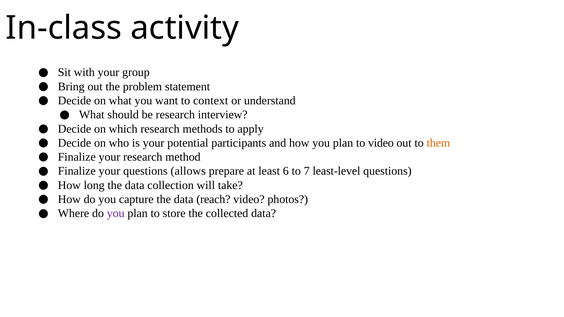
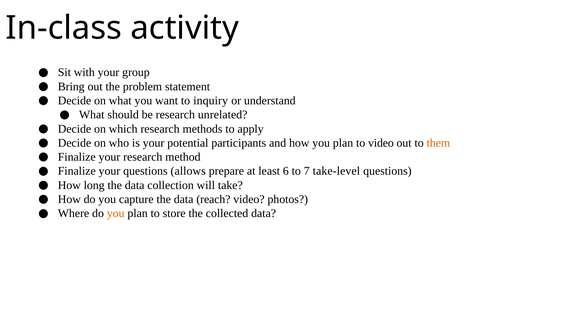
context: context -> inquiry (211, 101)
interview: interview -> unrelated (223, 115)
least-level: least-level -> take-level (336, 171)
you colour: purple -> orange (116, 214)
